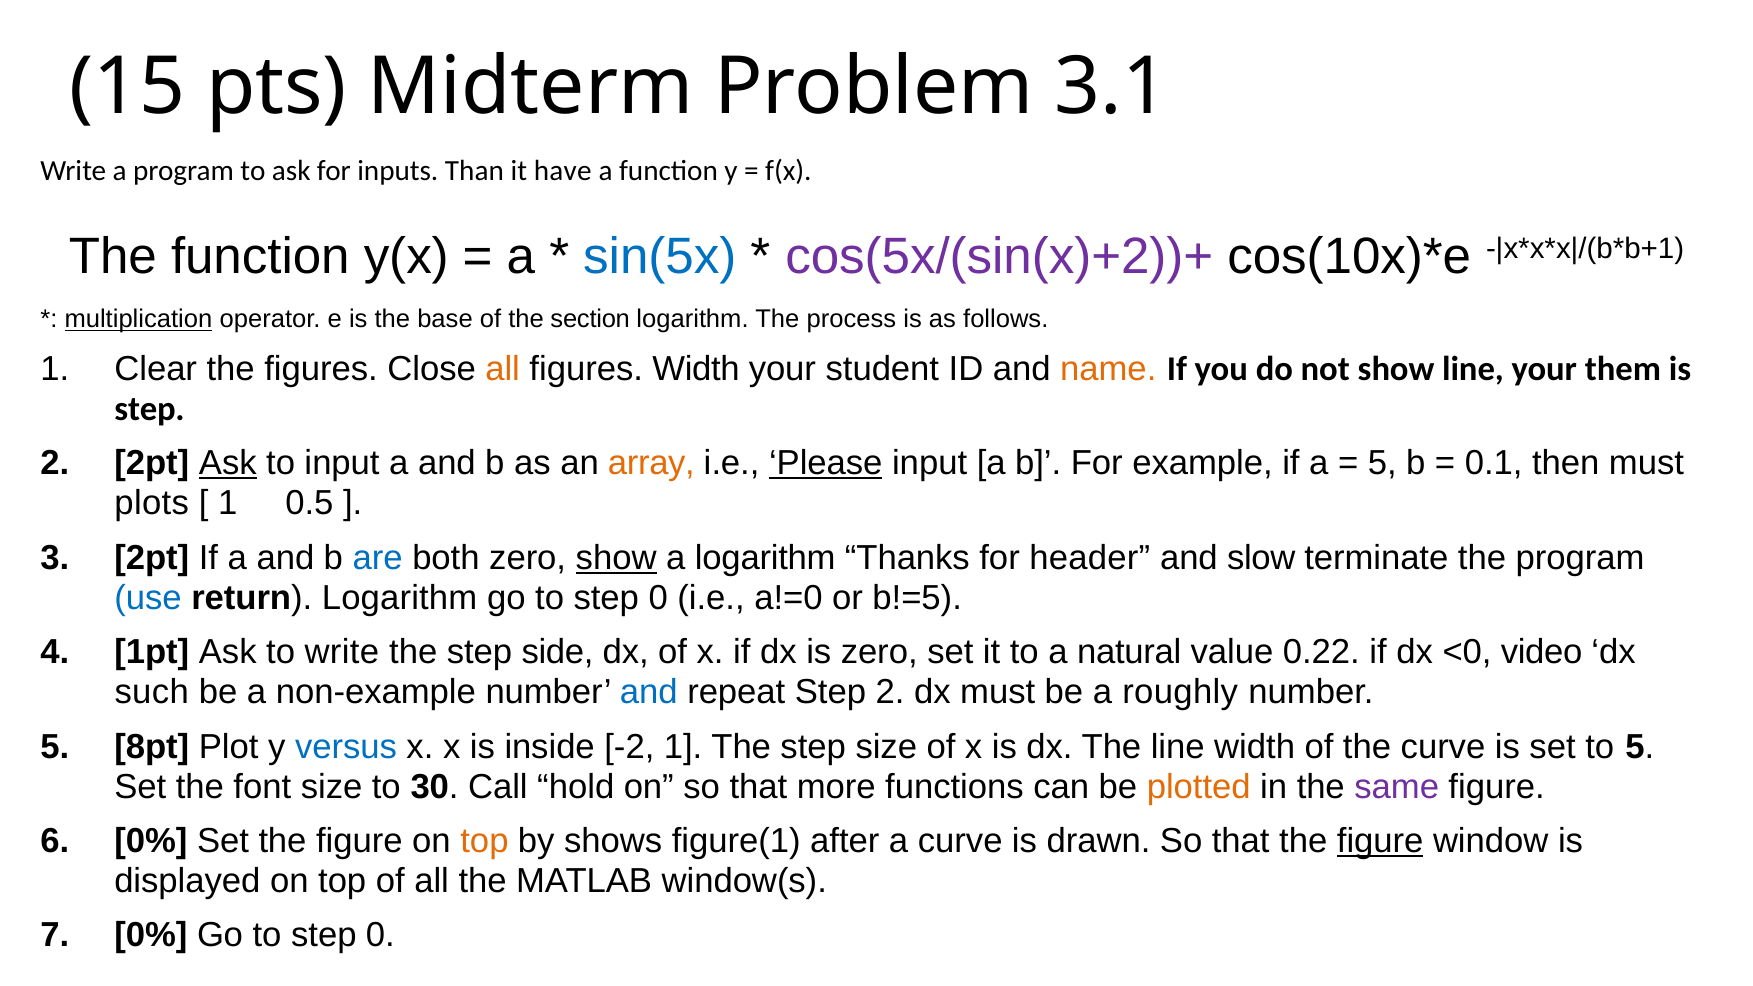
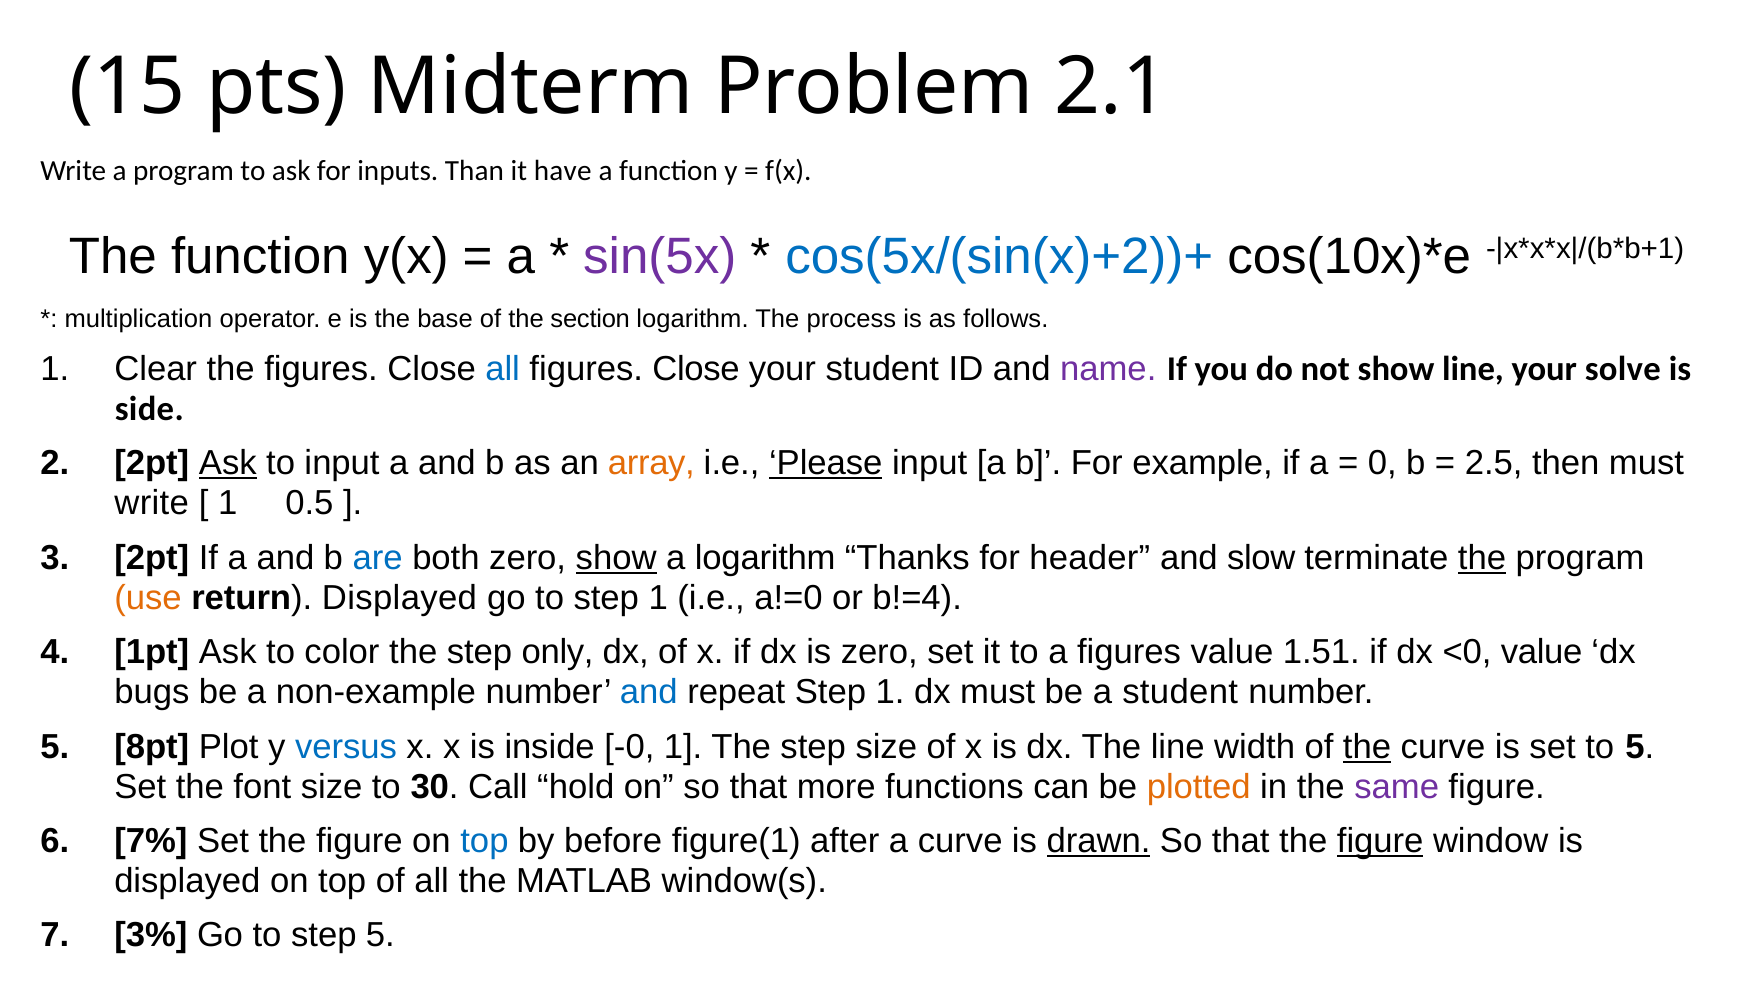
3.1: 3.1 -> 2.1 (1111, 87)
sin(5x colour: blue -> purple (660, 257)
cos(5x/(sin(x)+2))+ colour: purple -> blue (999, 257)
multiplication underline: present -> none (138, 319)
all colour: orange -> blue (503, 369)
Width: Width -> Close (696, 369)
name colour: orange -> purple (1108, 369)
them: them -> solve (1623, 369)
step: step -> side (149, 409)
5: 5 -> 0 (1382, 463)
0.1: 0.1 -> 2.5 (1494, 463)
plots: plots -> write (152, 503)
the underline: none -> present (1482, 558)
use colour: blue -> orange (148, 598)
return Logarithm: Logarithm -> Displayed (399, 598)
0: 0 -> 1 (658, 598)
b!=5: b!=5 -> b!=4 (917, 598)
to write: write -> color (342, 652)
side: side -> only (558, 652)
a natural: natural -> figures (1129, 652)
0.22: 0.22 -> 1.51 (1321, 652)
<0 video: video -> value (1542, 652)
such: such -> bugs (152, 692)
repeat Step 2: 2 -> 1 (890, 692)
a roughly: roughly -> student (1180, 692)
-2: -2 -> -0 (629, 747)
the underline: none -> present (1367, 747)
0%: 0% -> 7% (151, 841)
top colour: orange -> blue (484, 841)
shows: shows -> before (613, 841)
drawn underline: none -> present (1098, 841)
0%: 0% -> 3% (151, 936)
0: 0 -> 5 (380, 936)
